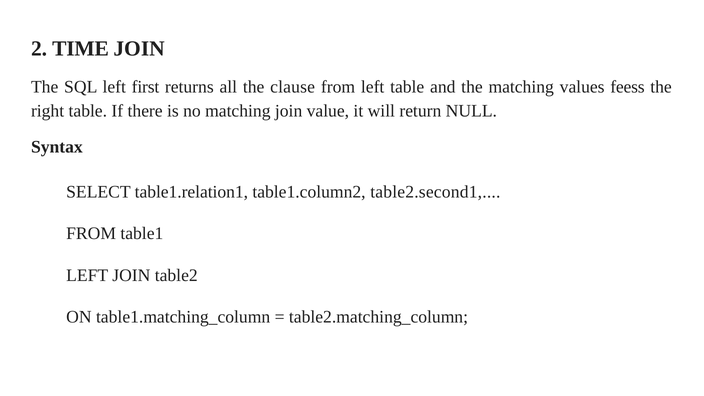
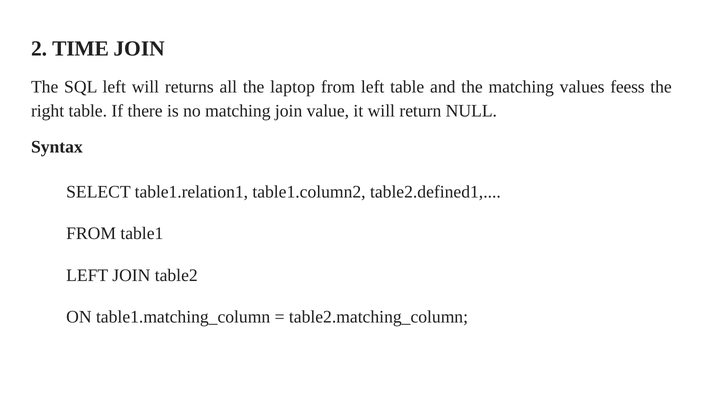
left first: first -> will (145, 87)
clause: clause -> laptop (293, 87)
table2.second1: table2.second1 -> table2.defined1 (435, 192)
